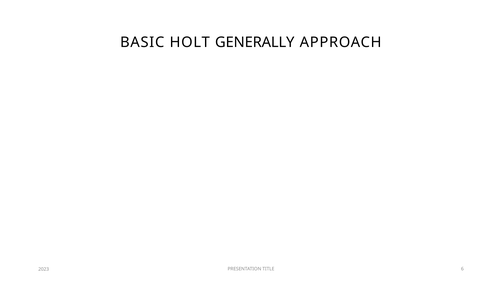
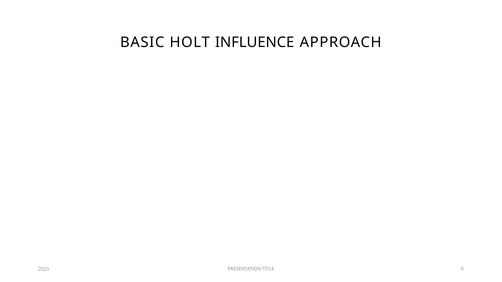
GENERALLY: GENERALLY -> INFLUENCE (255, 42)
